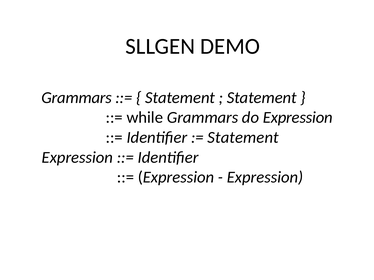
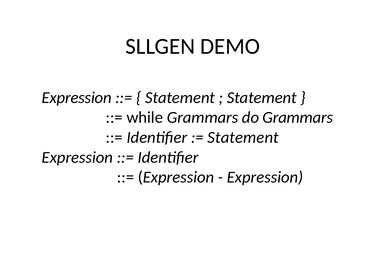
Grammars: Grammars -> Expression (77, 98)
do Expression: Expression -> Grammars (298, 118)
